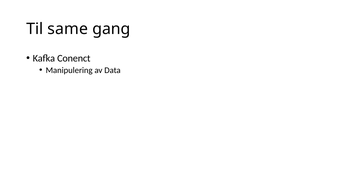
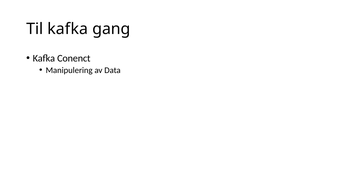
Til same: same -> kafka (68, 29)
